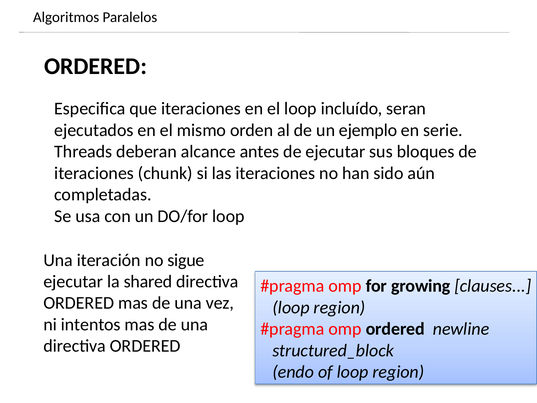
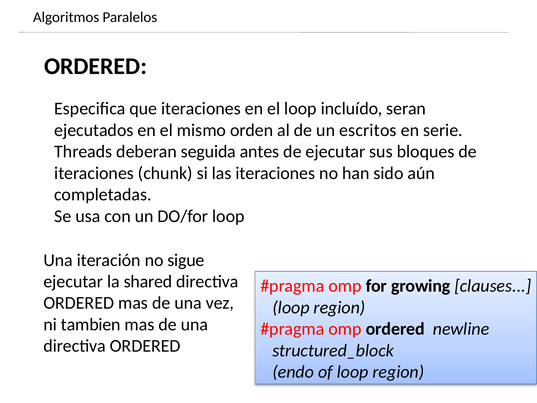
ejemplo: ejemplo -> escritos (368, 130)
alcance: alcance -> seguida (208, 152)
intentos: intentos -> tambien (91, 324)
